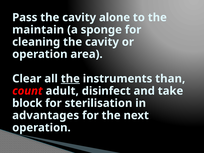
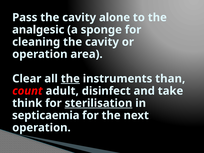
maintain: maintain -> analgesic (38, 30)
block: block -> think (27, 103)
sterilisation underline: none -> present (98, 103)
advantages: advantages -> septicaemia (46, 115)
